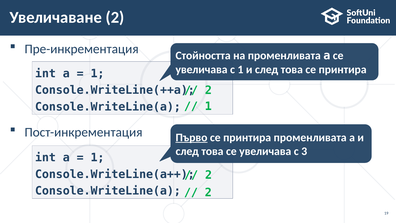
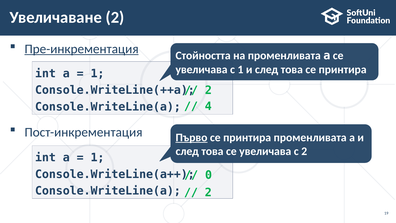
Пре-инкрементация underline: none -> present (82, 49)
1: 1 -> 4 (208, 106)
с 3: 3 -> 2 (304, 151)
2: 2 -> 0 (209, 175)
